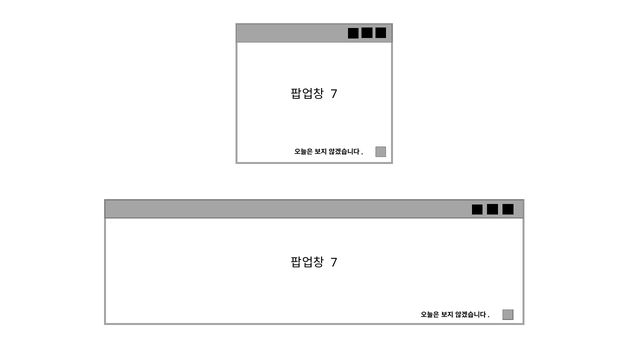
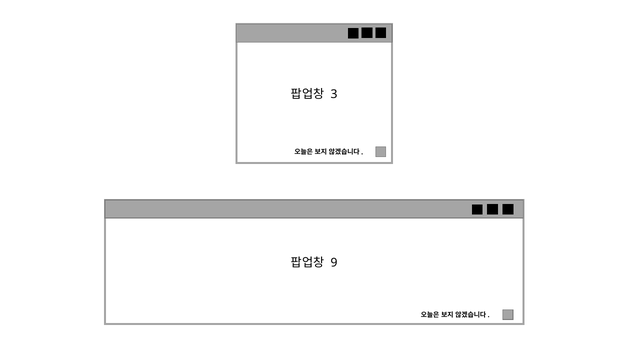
7: 7 -> 3 (334, 94)
7: 7 -> 9 (334, 263)
